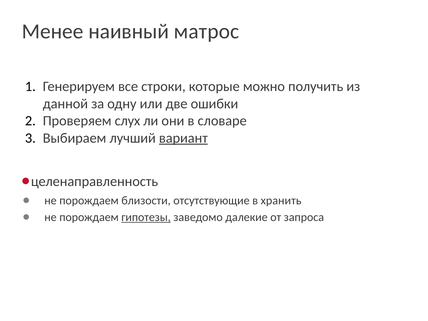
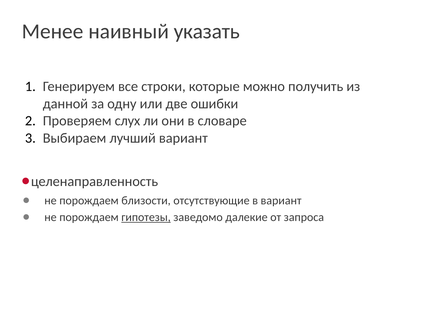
матрос: матрос -> указать (207, 32)
вариант underline: present -> none (183, 138)
в хранить: хранить -> вариант (281, 201)
